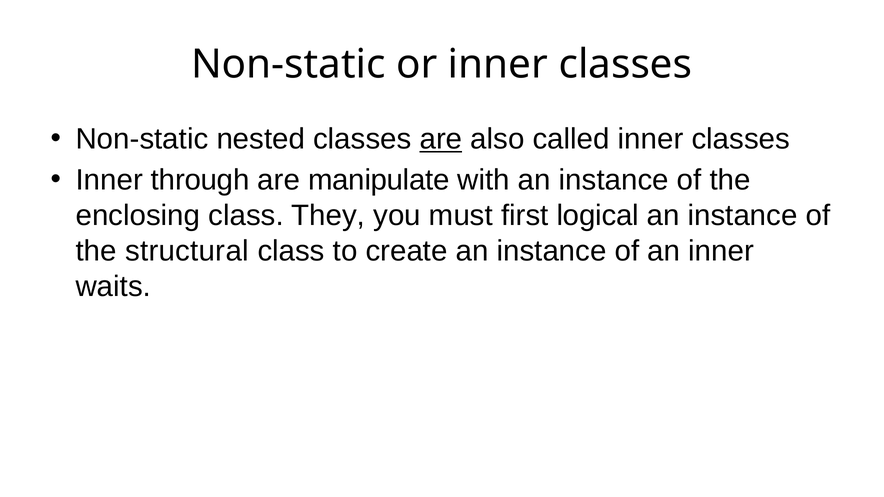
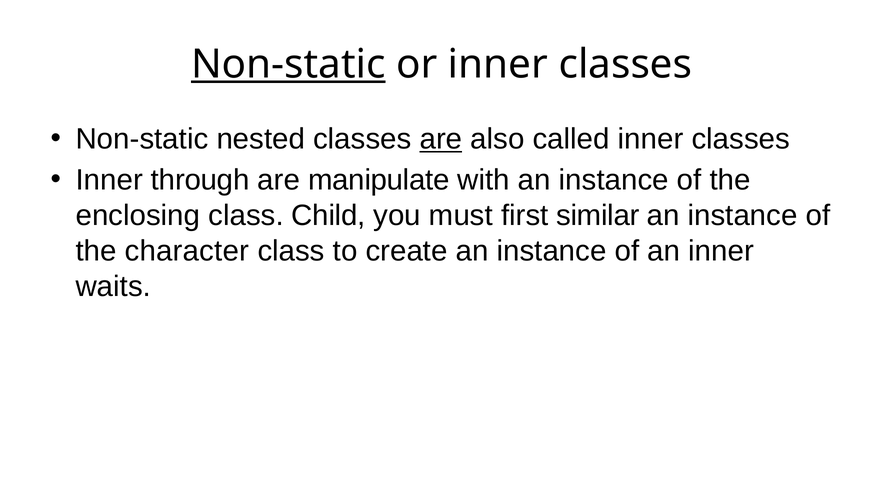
Non-static underline: none -> present (288, 64)
They: They -> Child (328, 216)
logical: logical -> similar (598, 216)
structural: structural -> character (187, 251)
